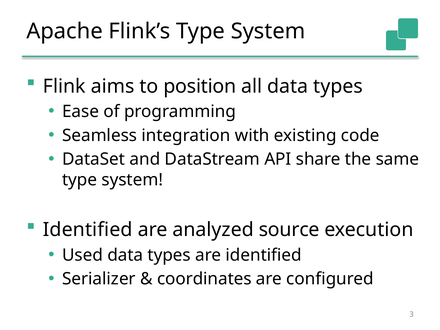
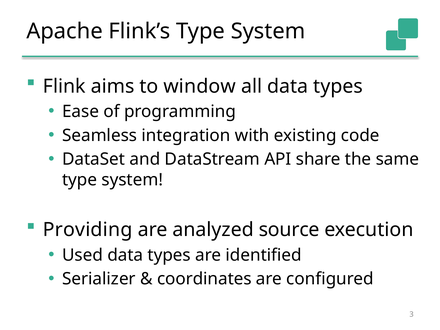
position: position -> window (200, 86)
Identified: Identified -> Providing (88, 230)
